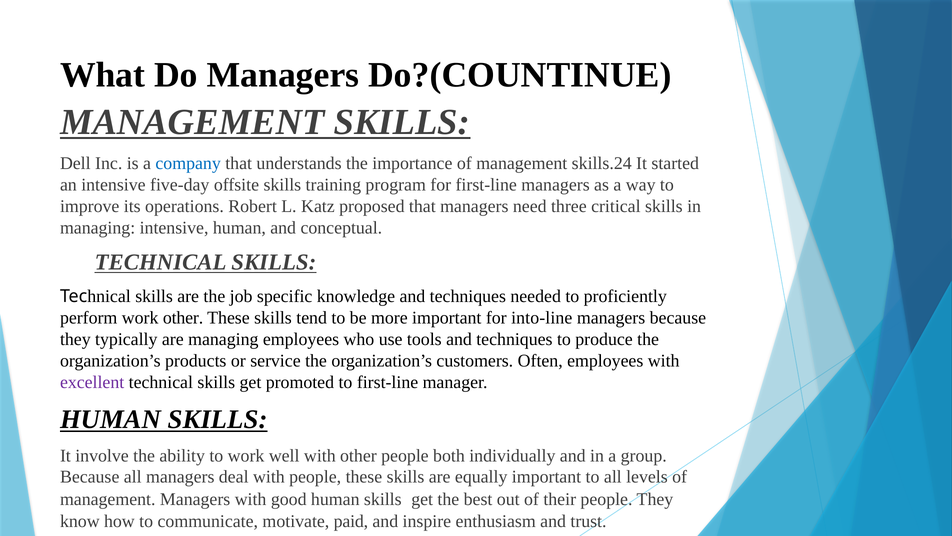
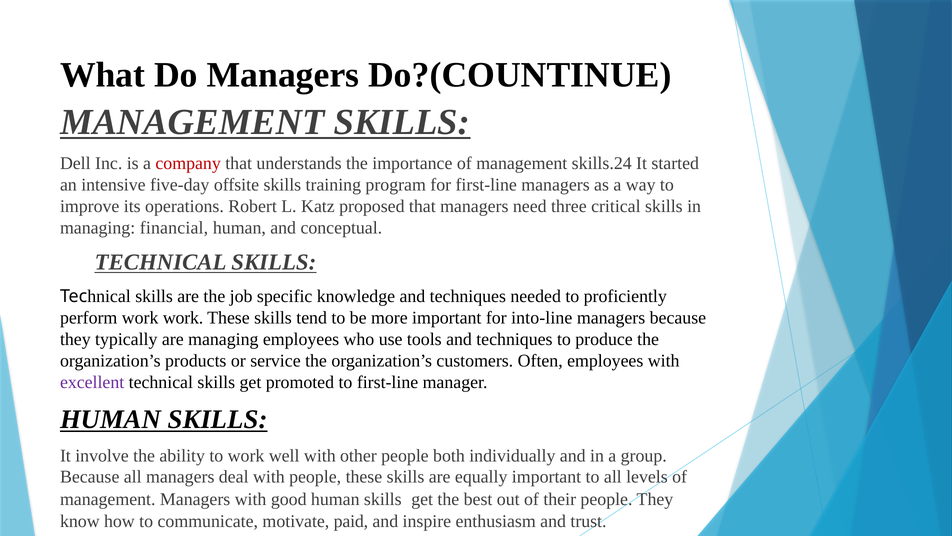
company colour: blue -> red (188, 163)
managing intensive: intensive -> financial (174, 228)
work other: other -> work (183, 318)
